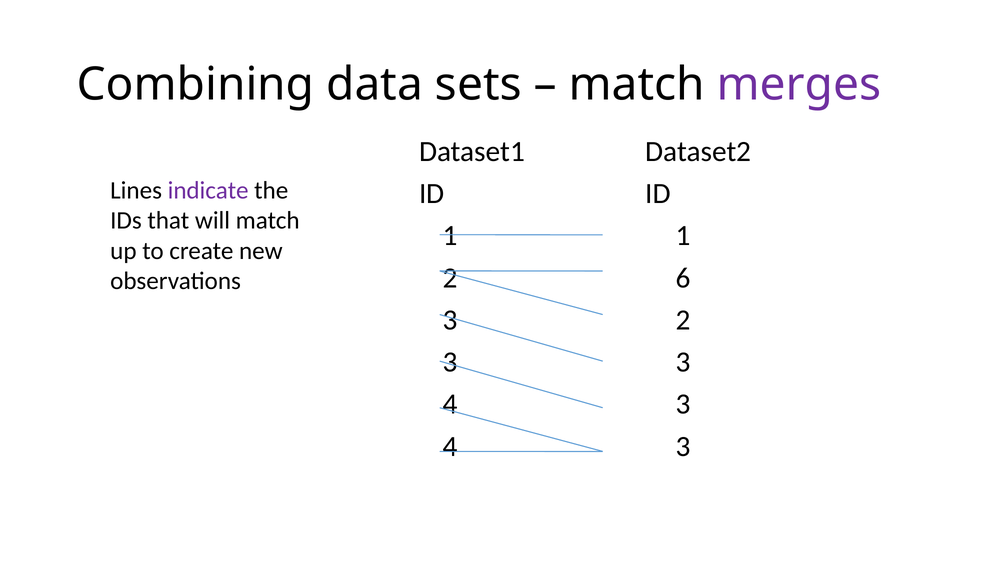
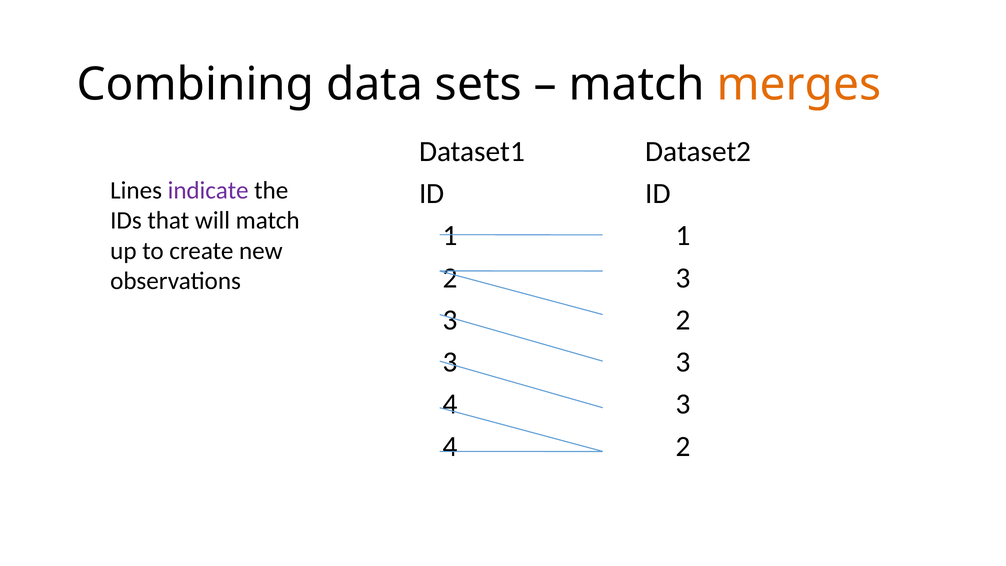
merges colour: purple -> orange (799, 85)
6: 6 -> 3 (683, 278)
3: 3 -> 2 (683, 446)
